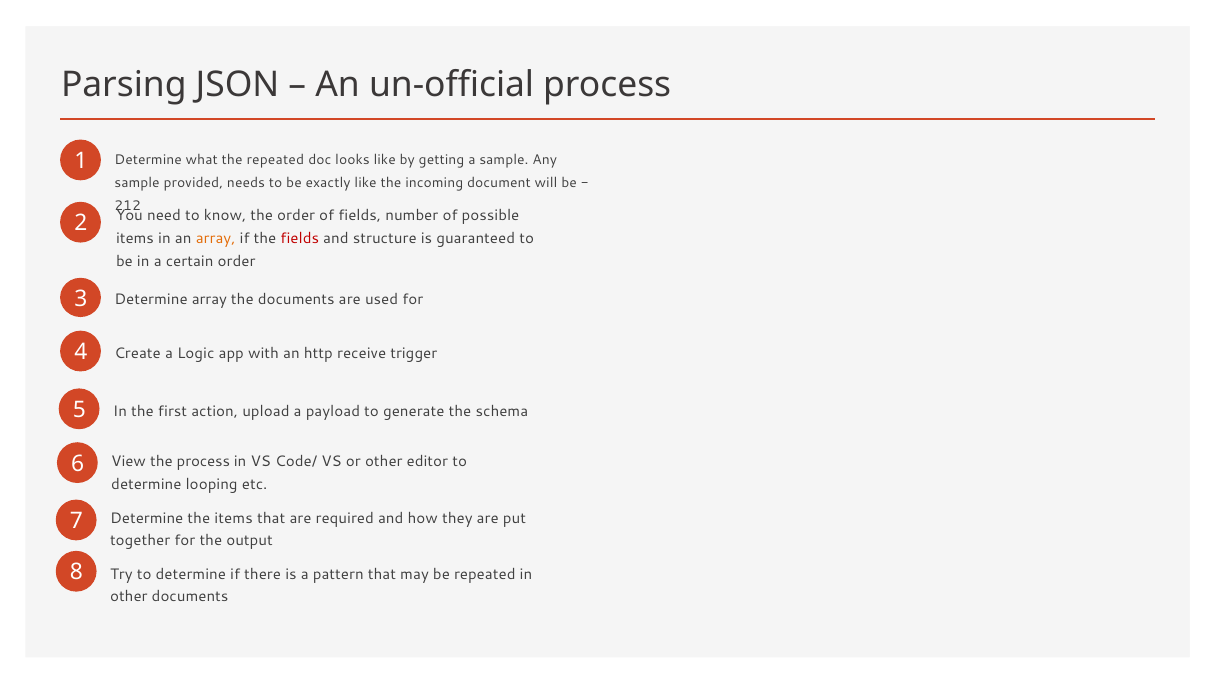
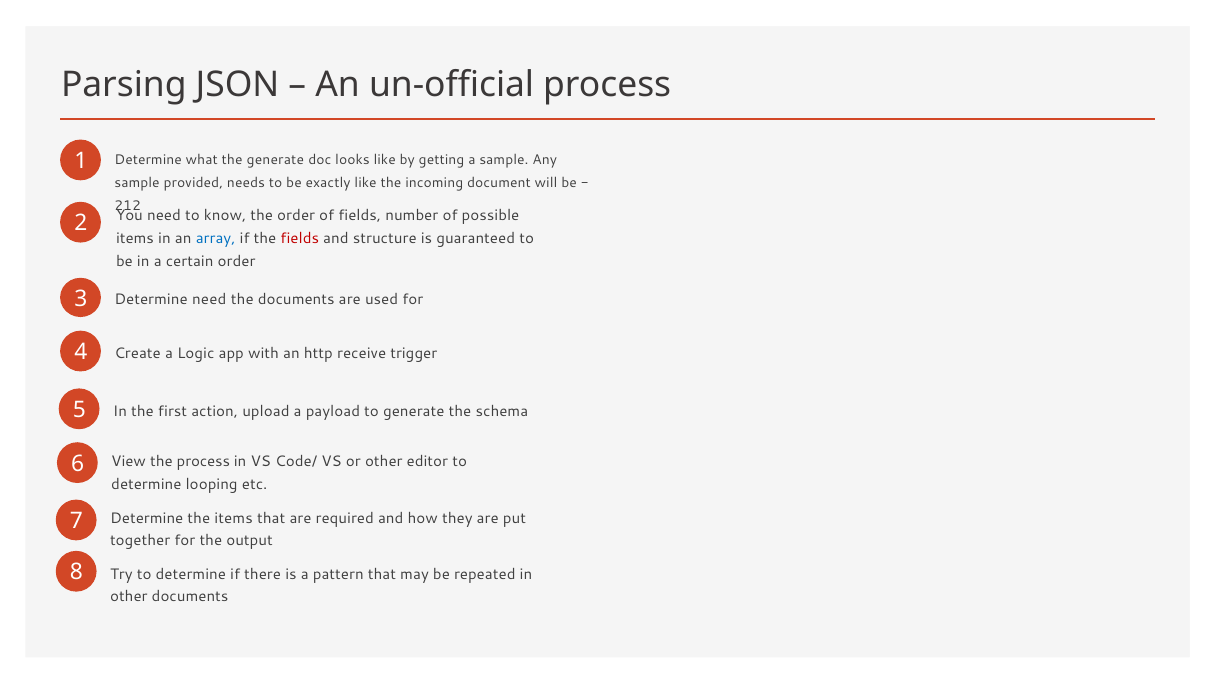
the repeated: repeated -> generate (275, 160)
array colour: orange -> blue (216, 239)
Determine array: array -> need (209, 300)
